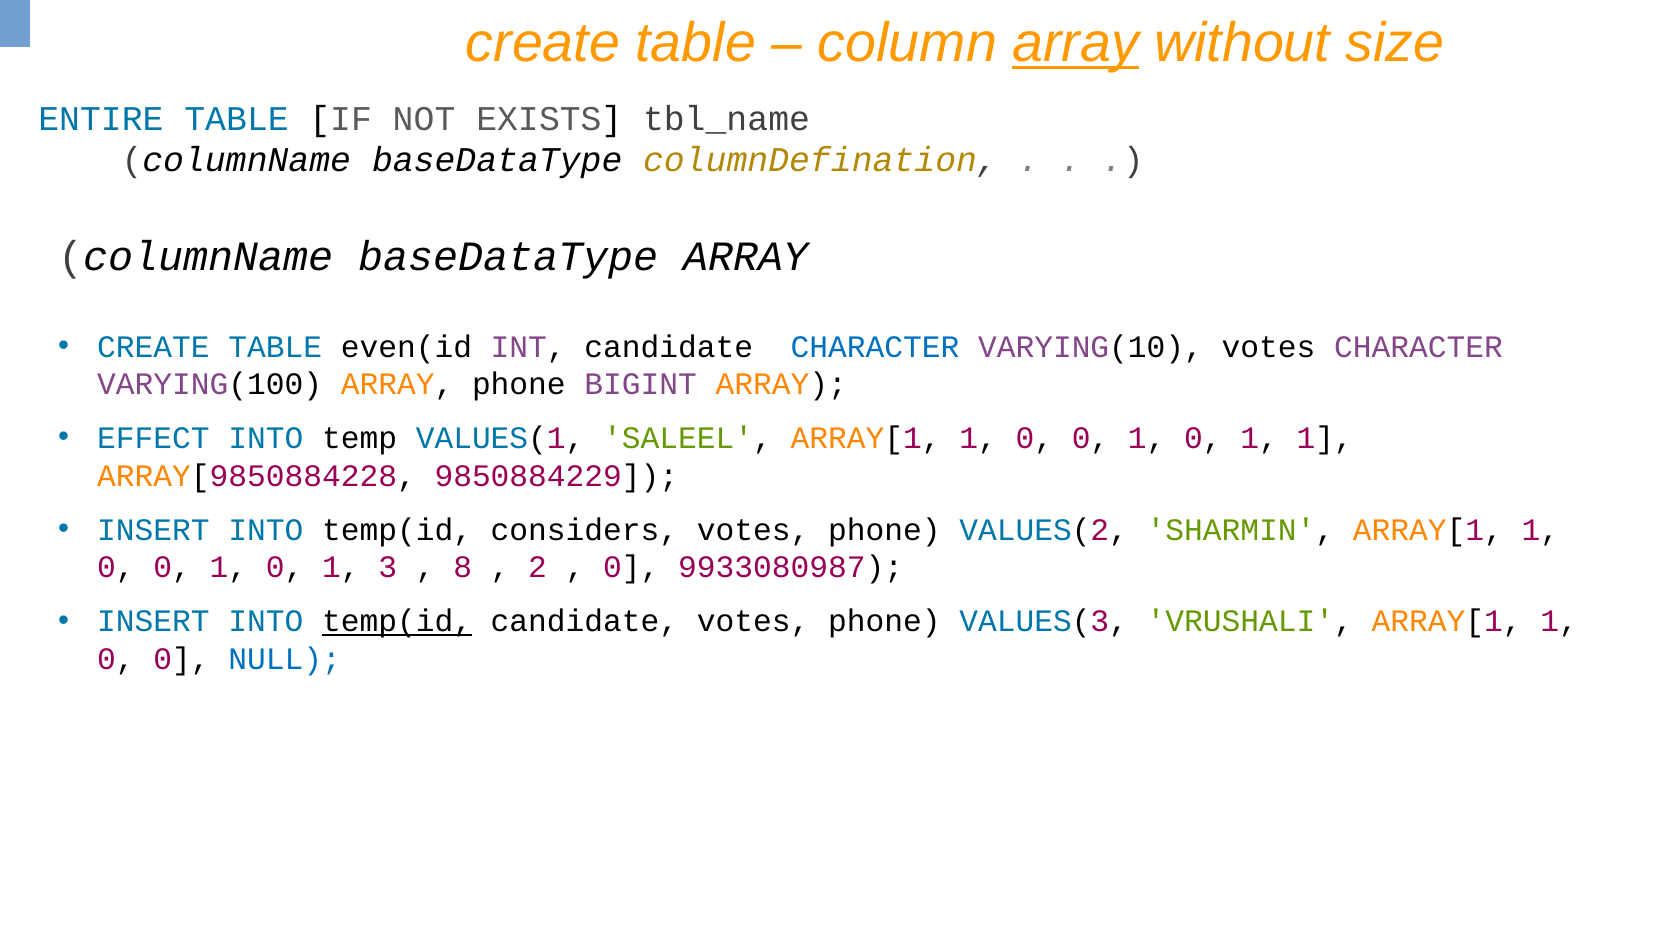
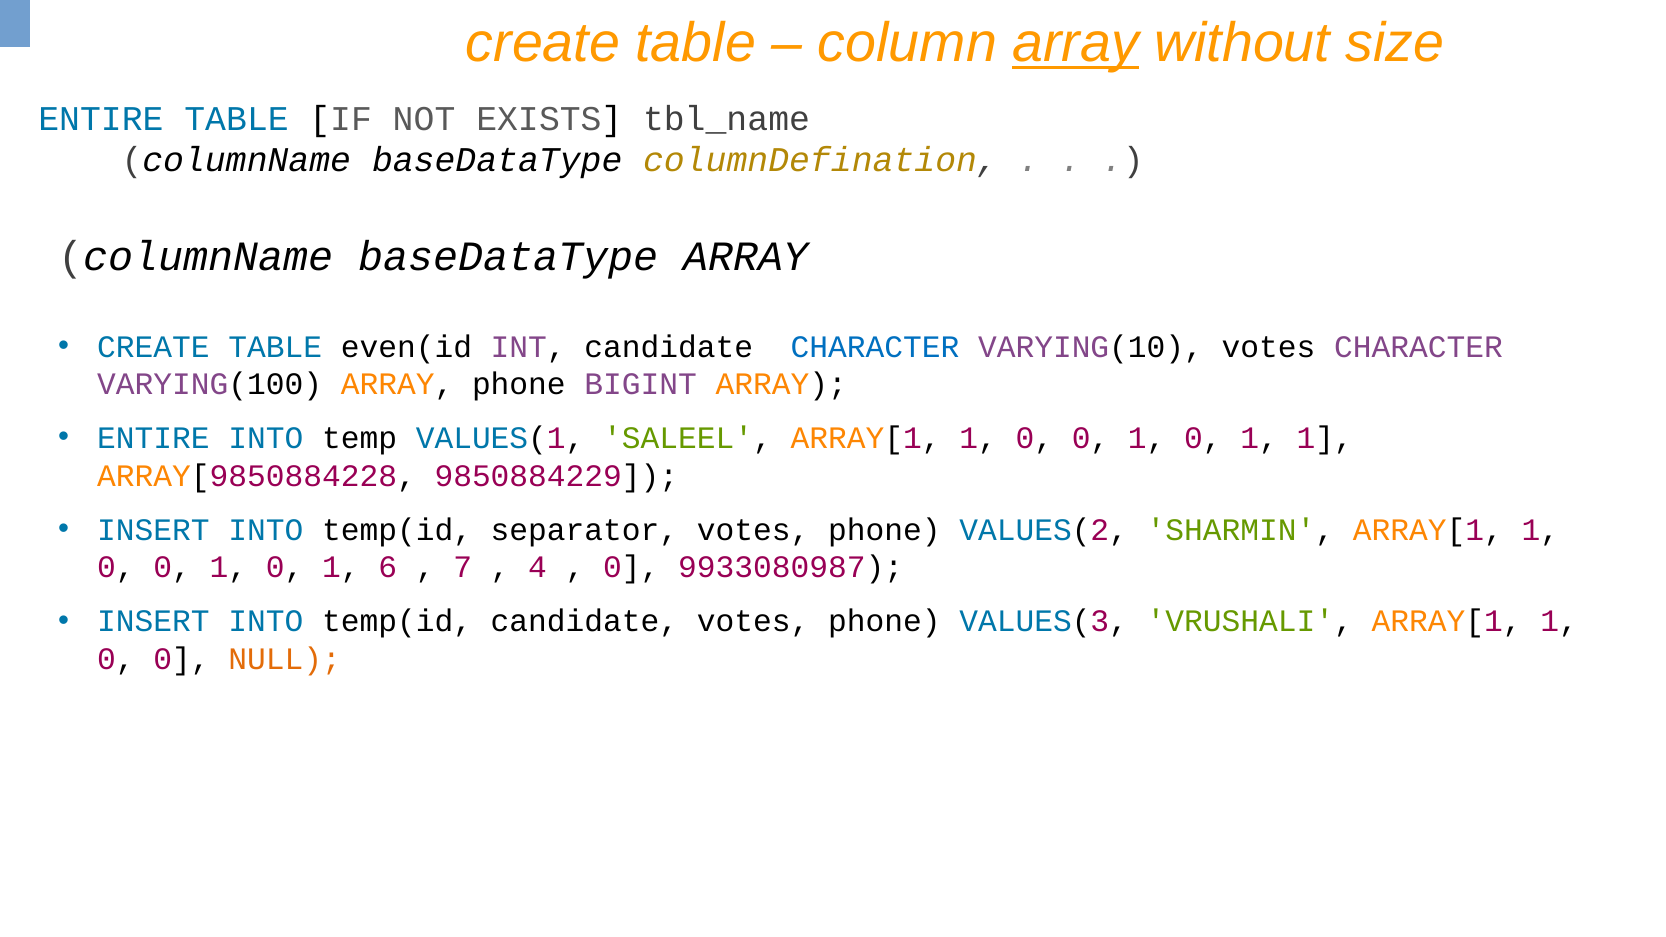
EFFECT: EFFECT -> ENTIRE (153, 438)
considers: considers -> separator (584, 530)
3: 3 -> 6 (388, 567)
8: 8 -> 7 (463, 567)
2: 2 -> 4 (538, 567)
temp(id underline: present -> none (397, 622)
NULL colour: blue -> orange (285, 659)
